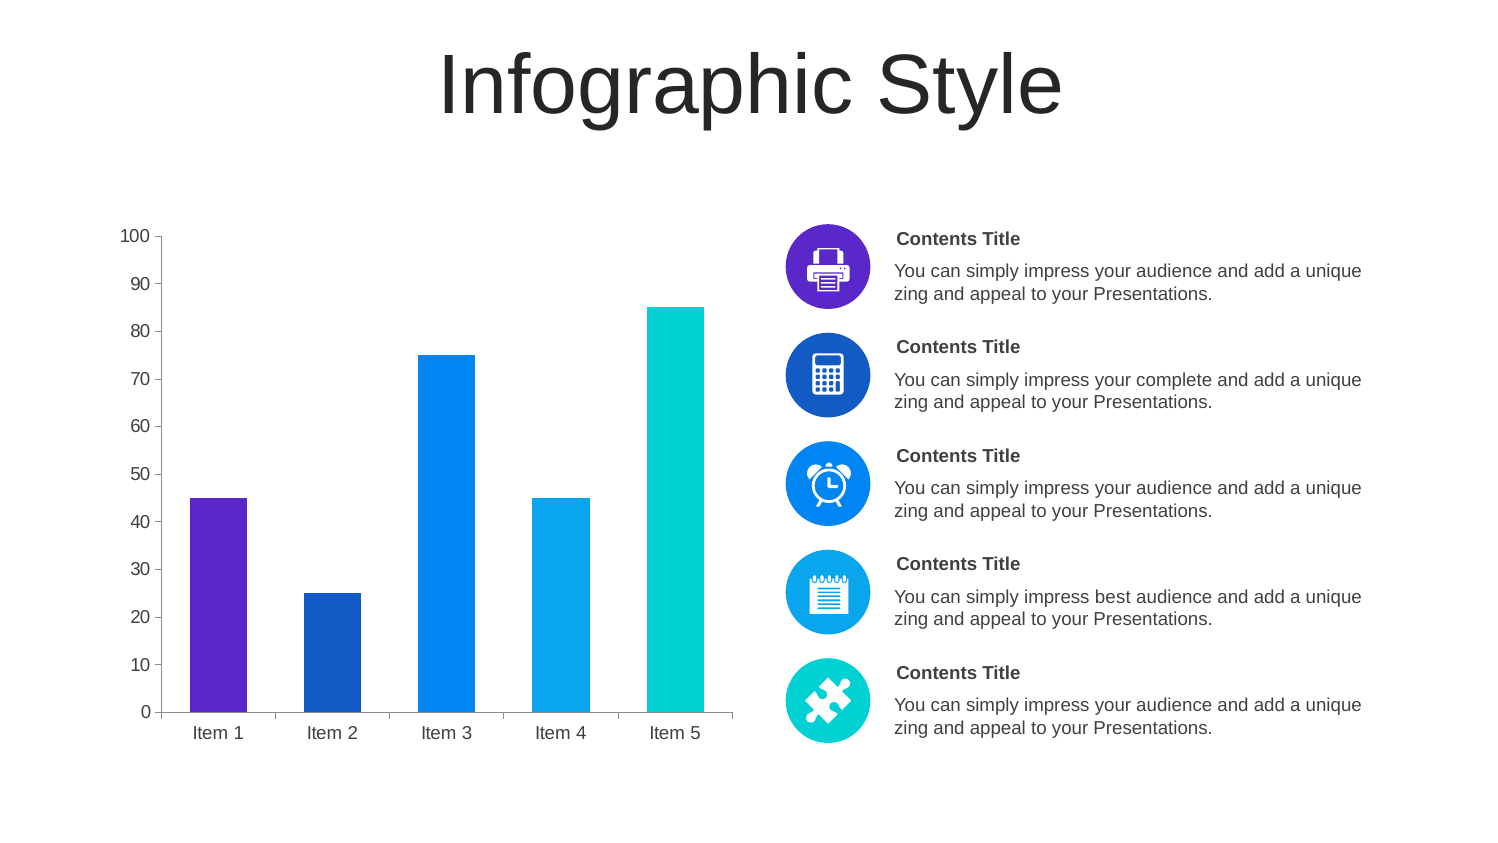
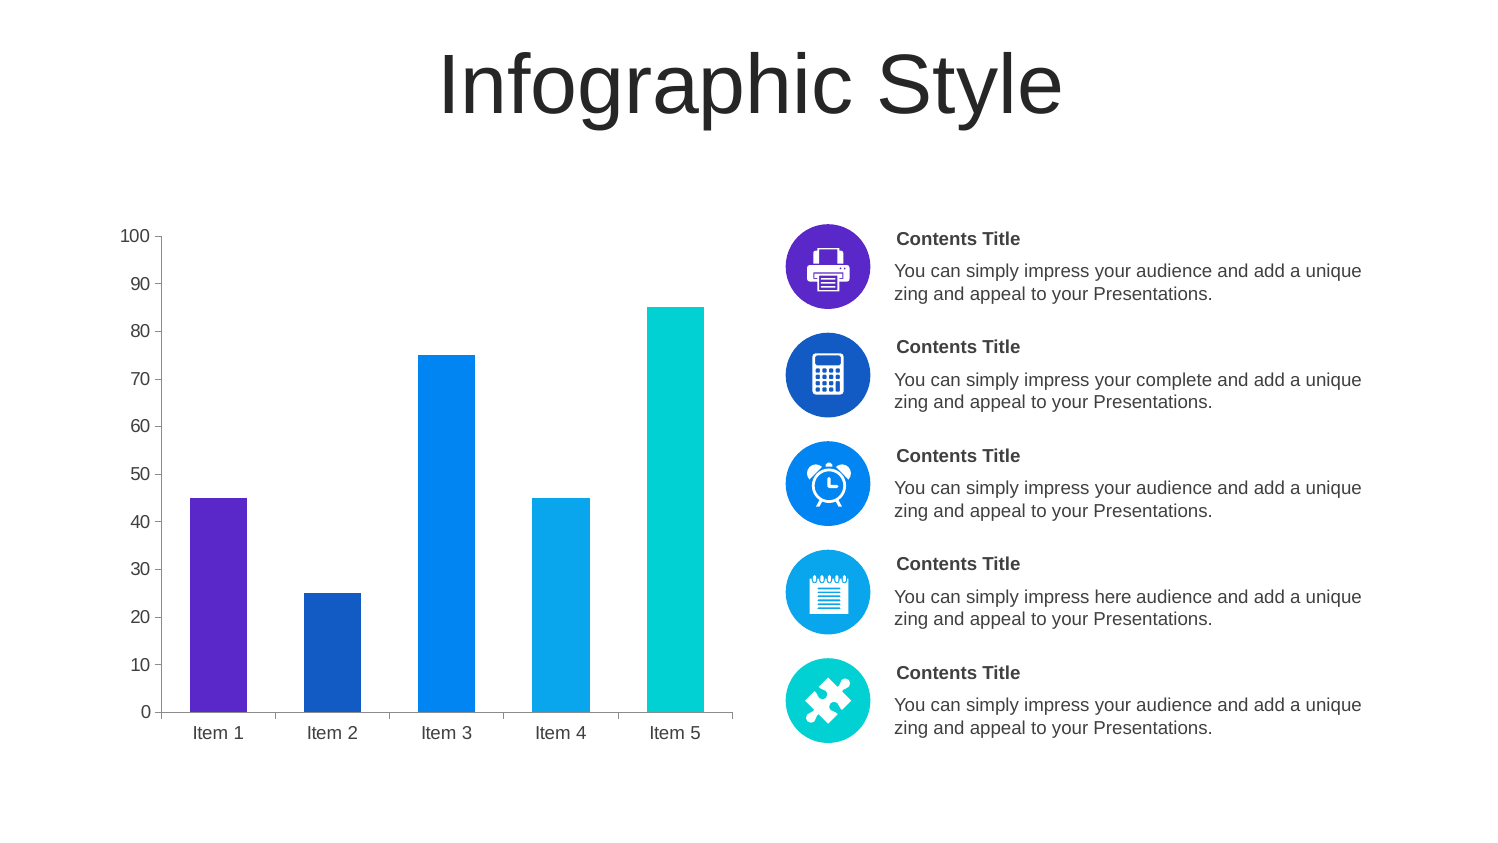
best: best -> here (1113, 597)
